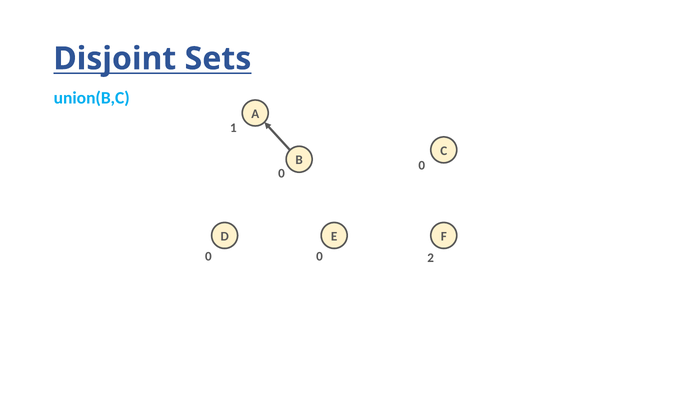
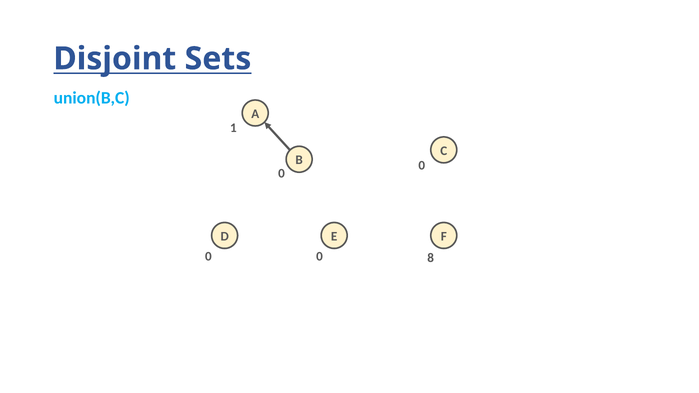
2: 2 -> 8 (431, 258)
